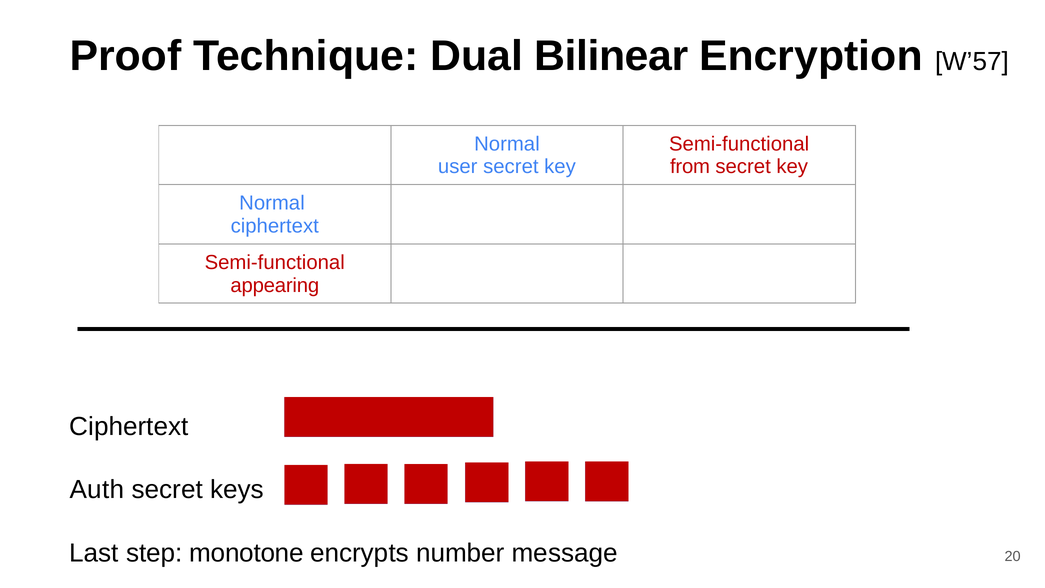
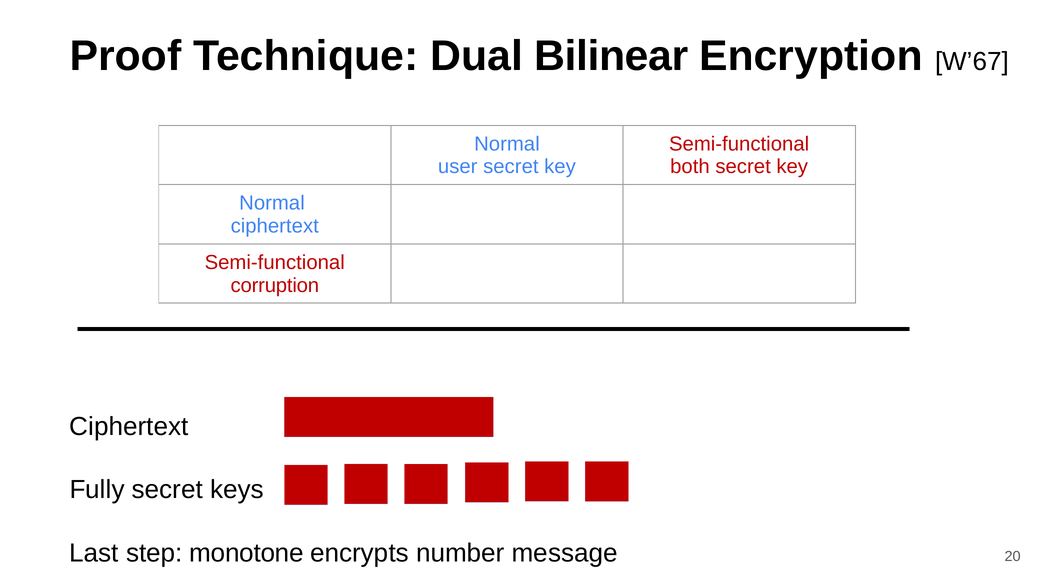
W’57: W’57 -> W’67 (972, 62)
from: from -> both (690, 167)
appearing: appearing -> corruption (275, 285)
Auth: Auth -> Fully (97, 490)
